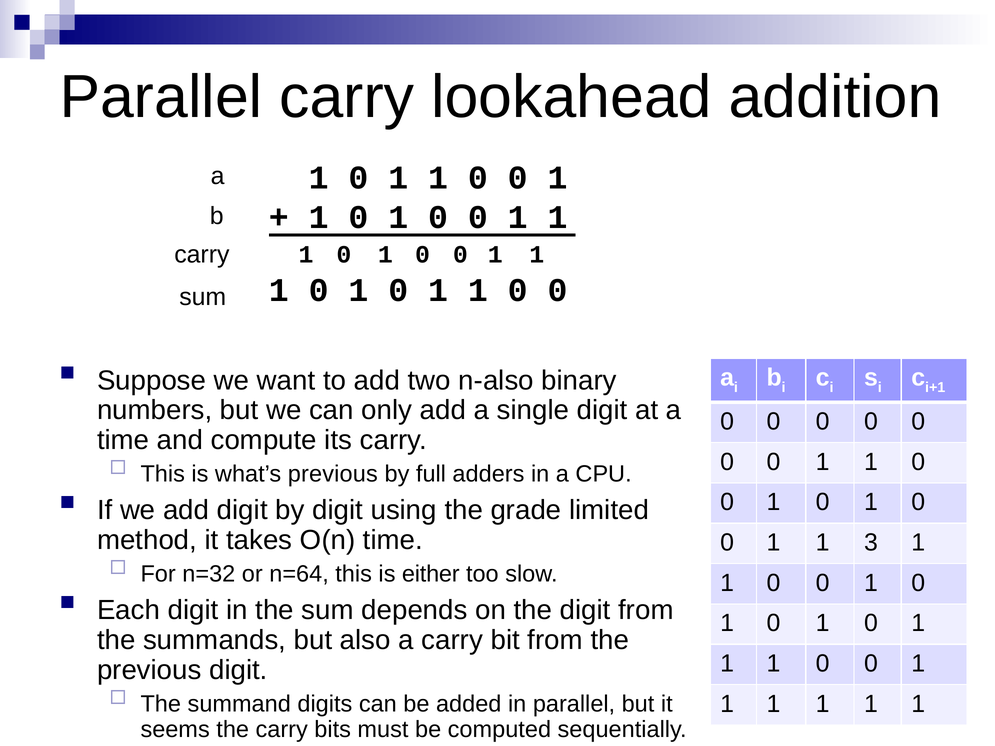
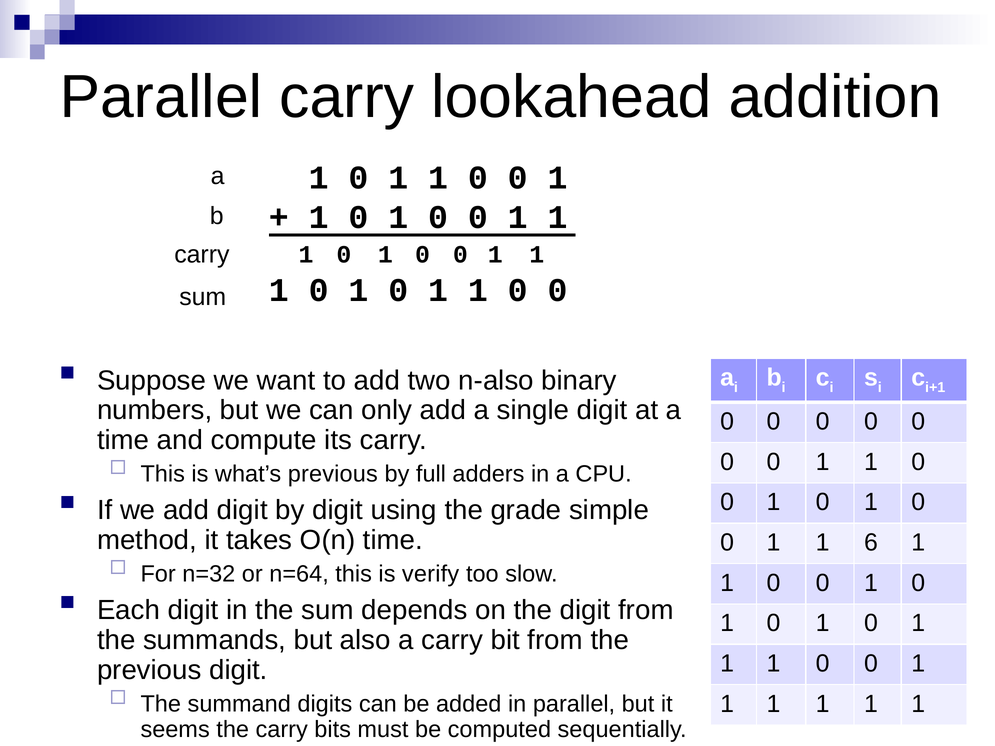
limited: limited -> simple (609, 510)
3: 3 -> 6 (871, 543)
either: either -> verify (431, 574)
